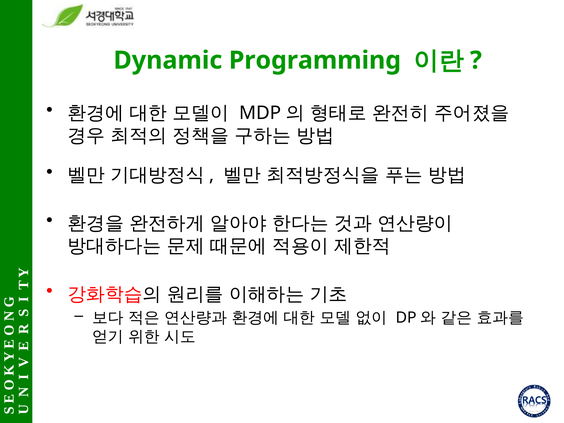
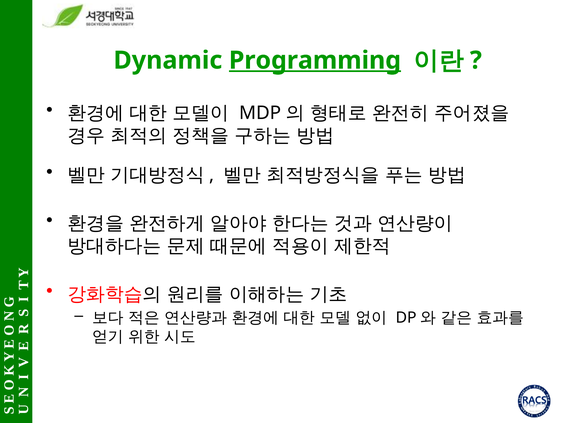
Programming underline: none -> present (315, 60)
